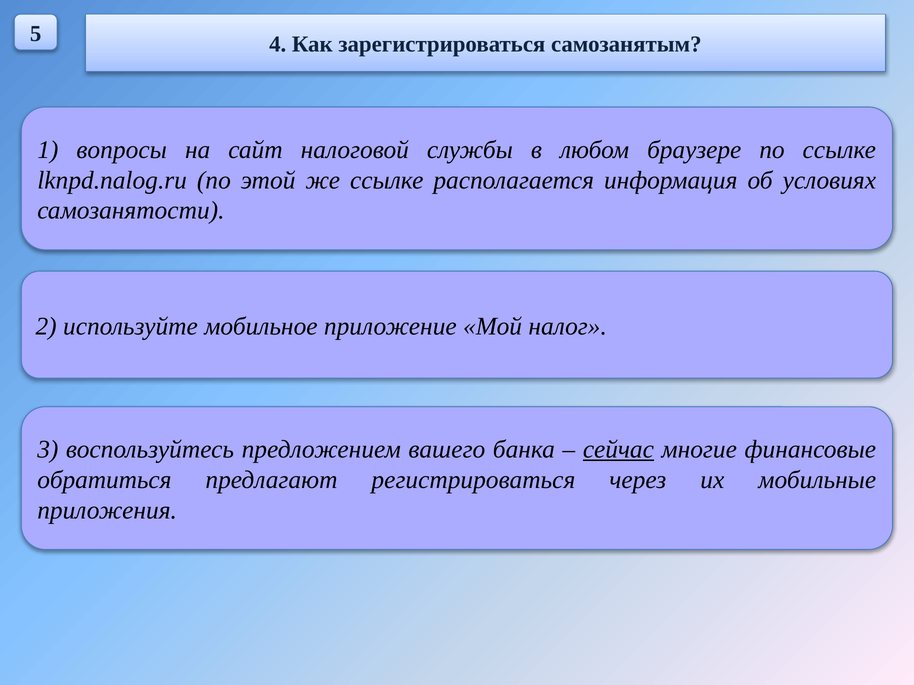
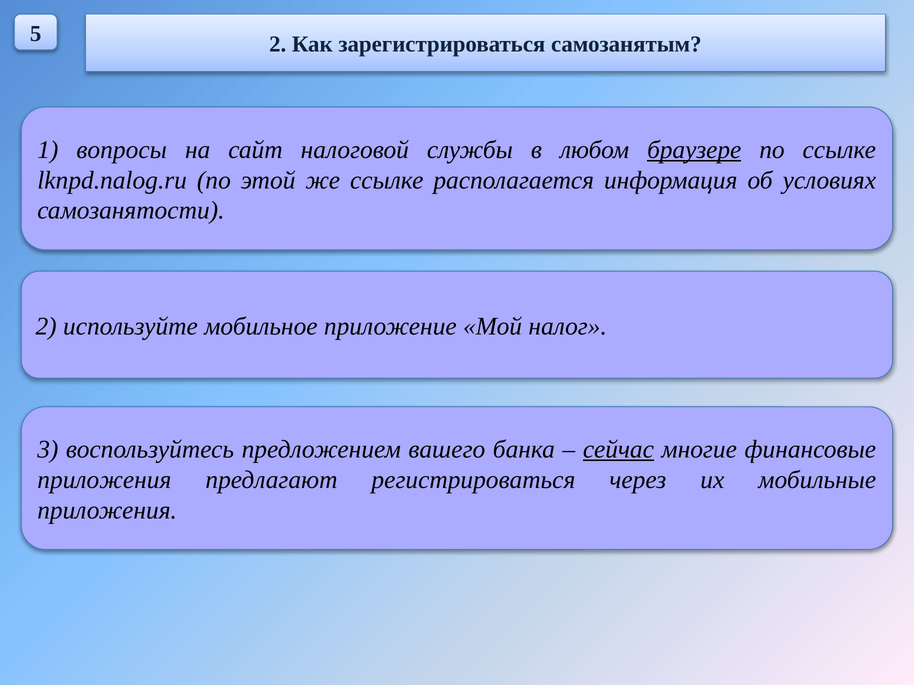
5 4: 4 -> 2 (278, 44)
браузере underline: none -> present (694, 150)
обратиться: обратиться -> приложения (104, 480)
